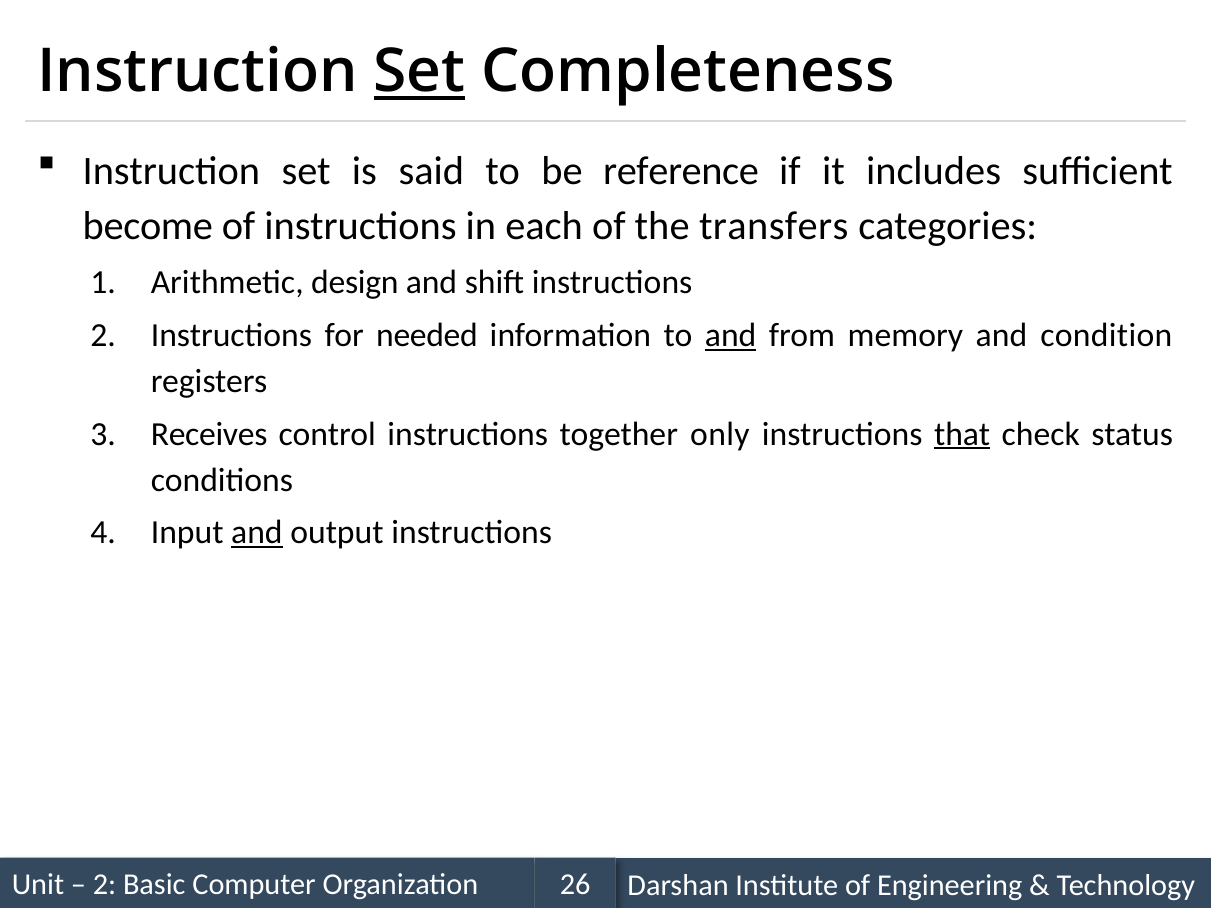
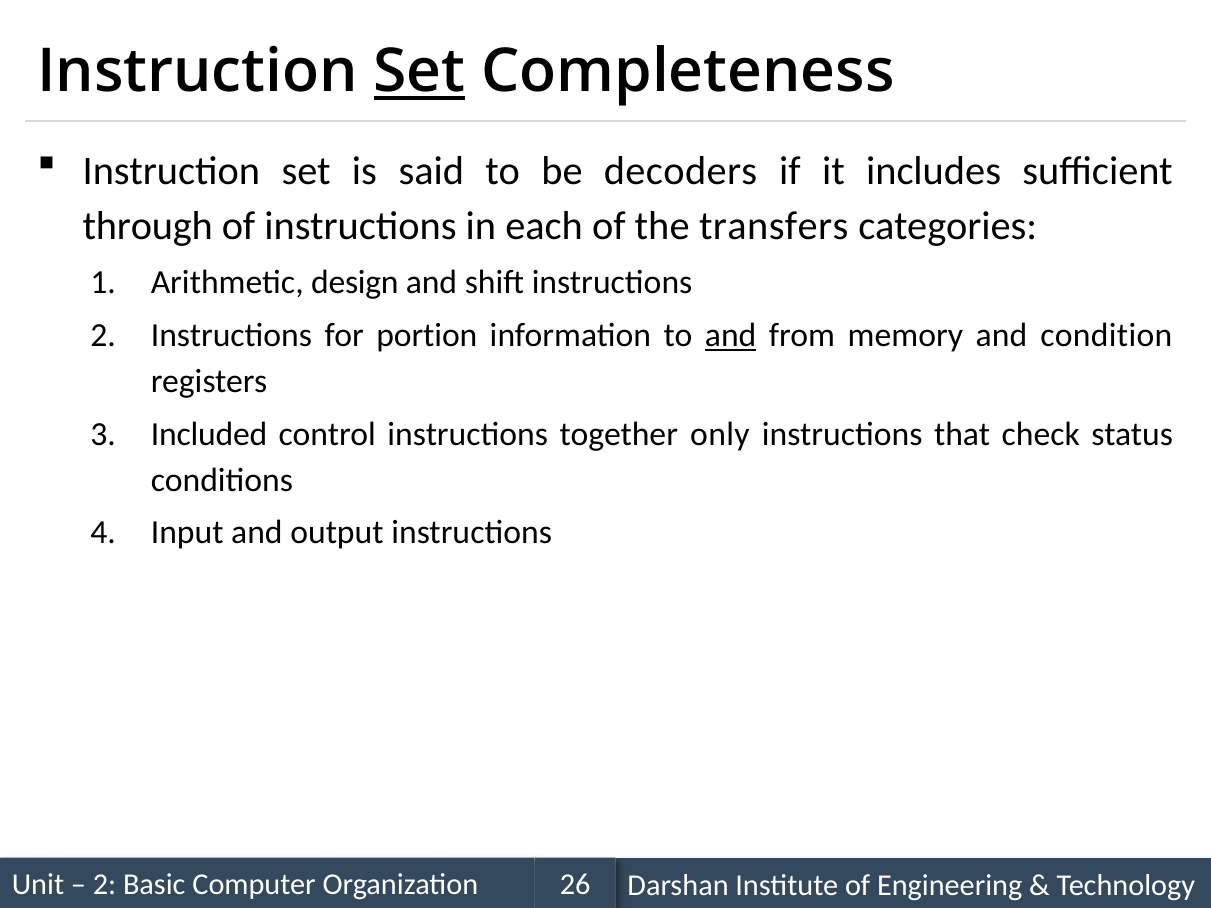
reference: reference -> decoders (681, 171)
become: become -> through (148, 226)
needed: needed -> portion (427, 335)
Receives: Receives -> Included (209, 434)
that underline: present -> none (962, 434)
and underline: present -> none (257, 533)
